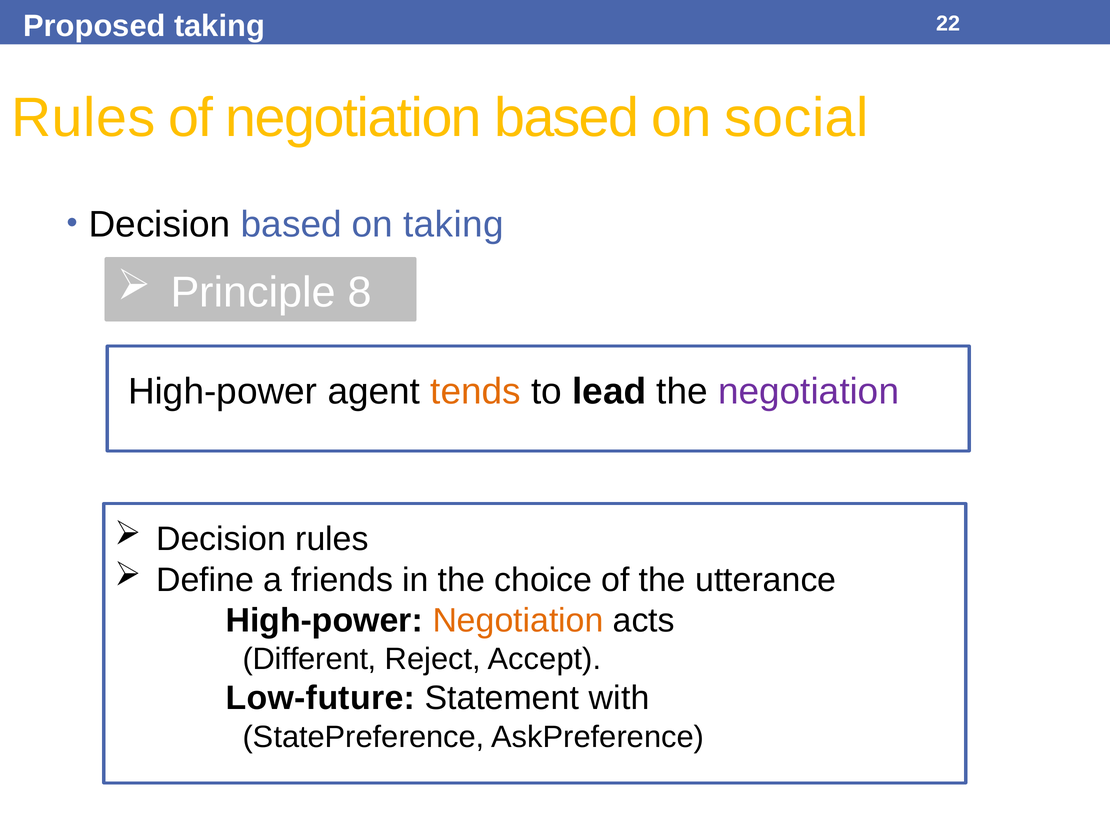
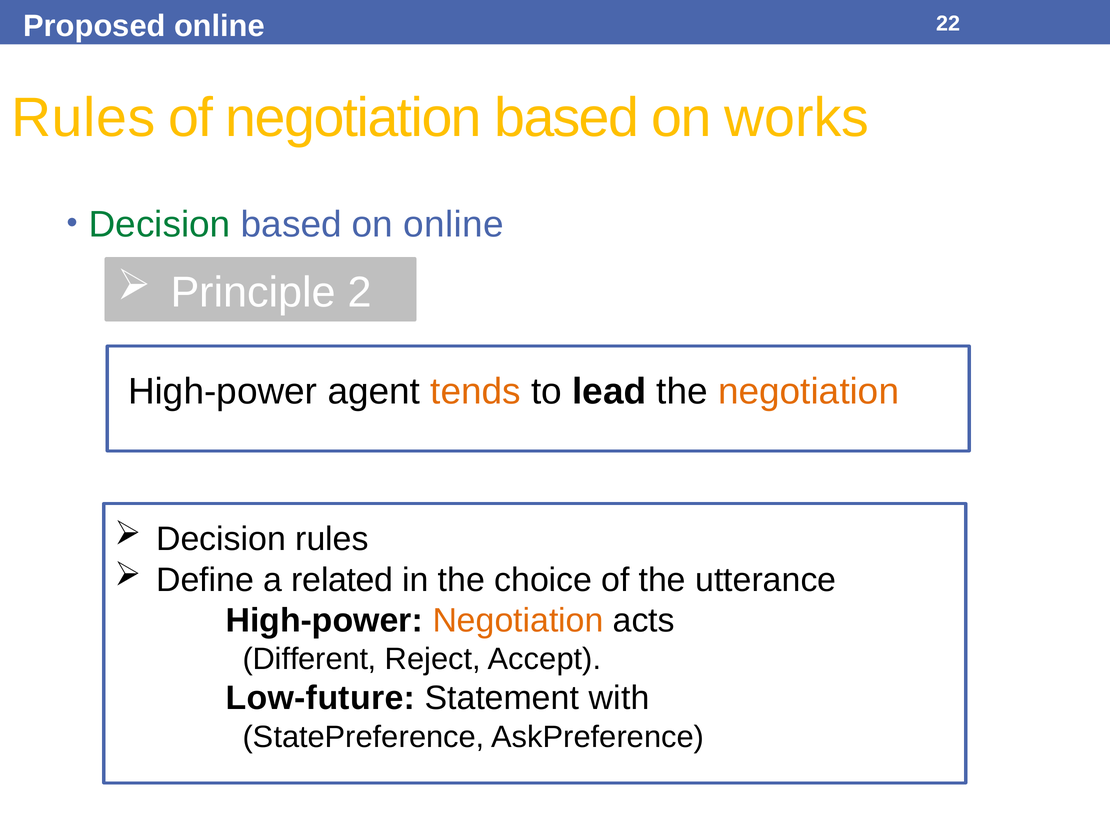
Proposed taking: taking -> online (219, 26)
social: social -> works (797, 118)
Decision colour: black -> green (160, 225)
on taking: taking -> online (454, 225)
8: 8 -> 2 (360, 292)
negotiation colour: purple -> orange (809, 392)
friends: friends -> related (342, 580)
